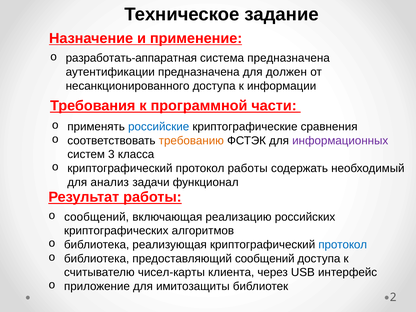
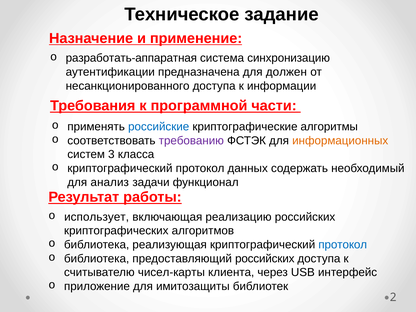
система предназначена: предназначена -> синхронизацию (289, 58)
сравнения: сравнения -> алгоритмы (329, 127)
требованию colour: orange -> purple (191, 141)
информационных colour: purple -> orange (340, 141)
протокол работы: работы -> данных (248, 168)
сообщений: сообщений -> использует (97, 217)
предоставляющий сообщений: сообщений -> российских (265, 259)
